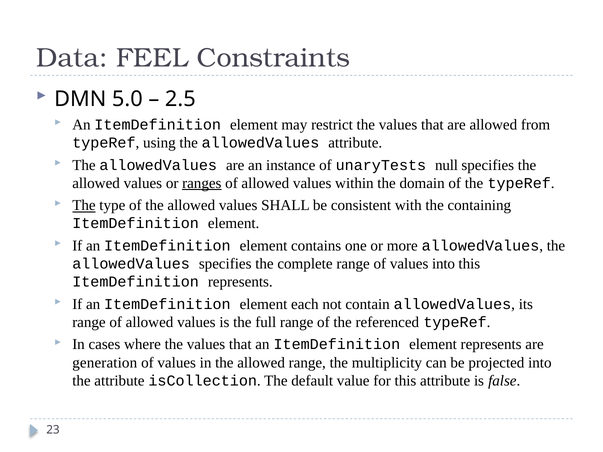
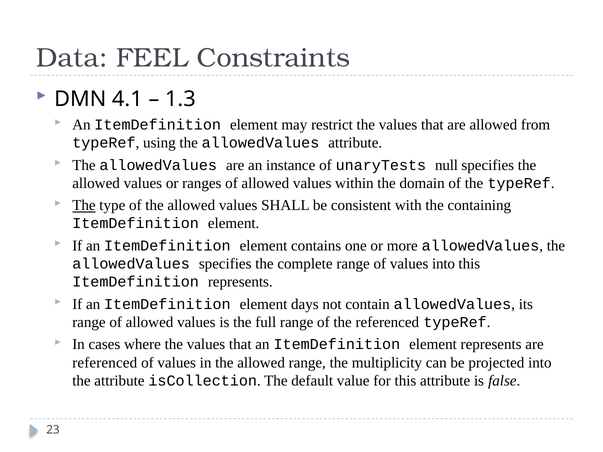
5.0: 5.0 -> 4.1 (127, 99)
2.5: 2.5 -> 1.3 (180, 99)
ranges underline: present -> none (202, 183)
each: each -> days (305, 304)
generation: generation -> referenced (105, 363)
